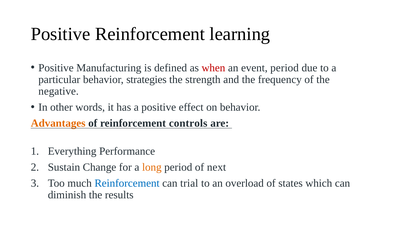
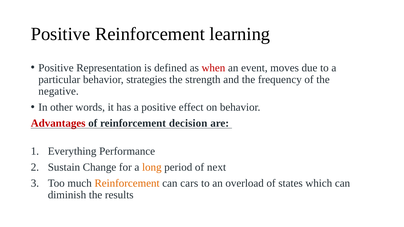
Manufacturing: Manufacturing -> Representation (109, 68)
event period: period -> moves (285, 68)
Advantages colour: orange -> red (58, 124)
controls: controls -> decision (188, 124)
Reinforcement colour: blue -> orange (127, 183)
trial: trial -> cars (189, 183)
